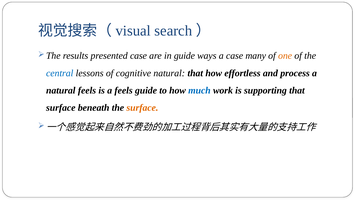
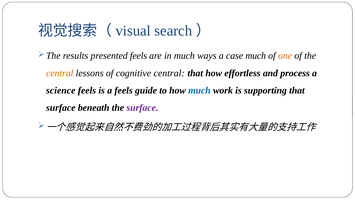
presented case: case -> feels (138, 56)
in guide: guide -> much (184, 56)
case many: many -> much (256, 56)
central colour: blue -> orange (60, 73)
cognitive natural: natural -> central (169, 73)
natural: natural -> science (61, 90)
surface colour: orange -> purple (142, 108)
